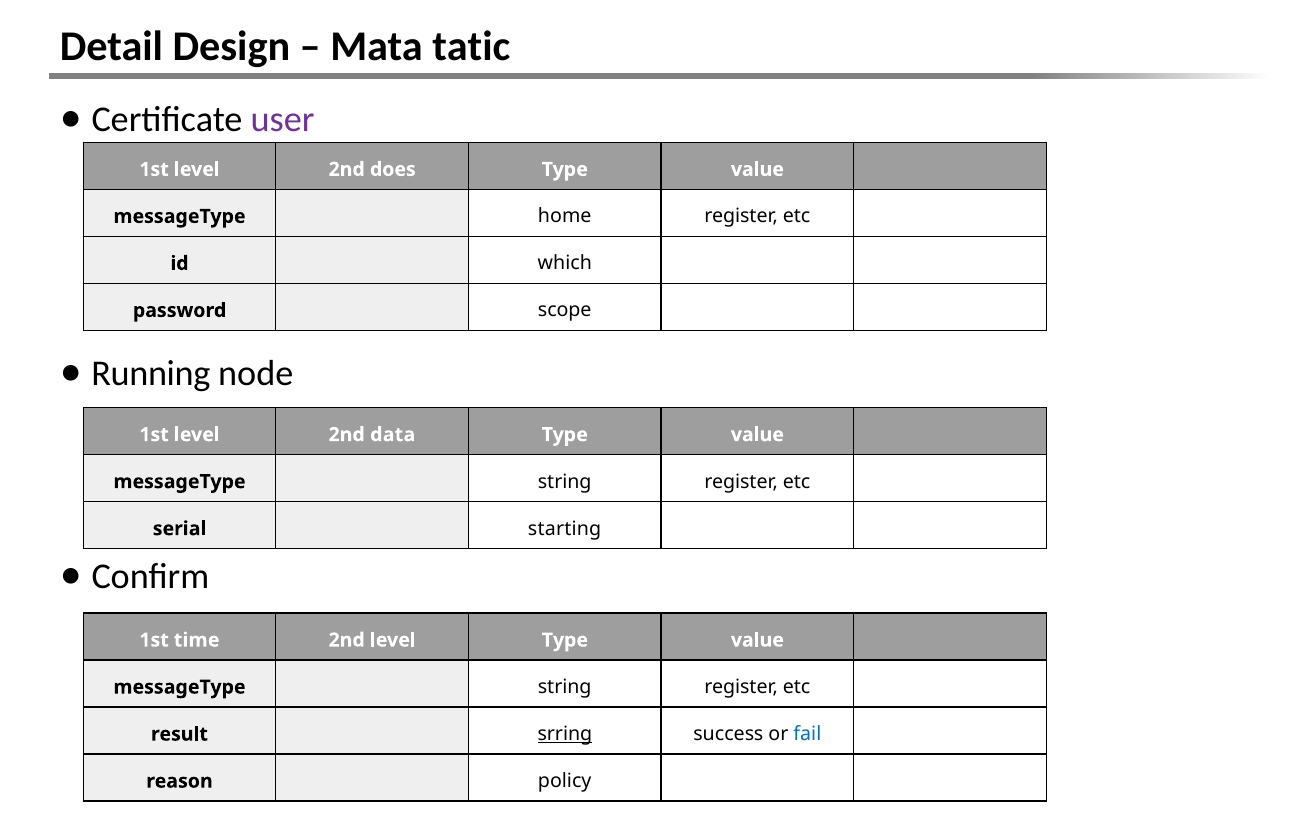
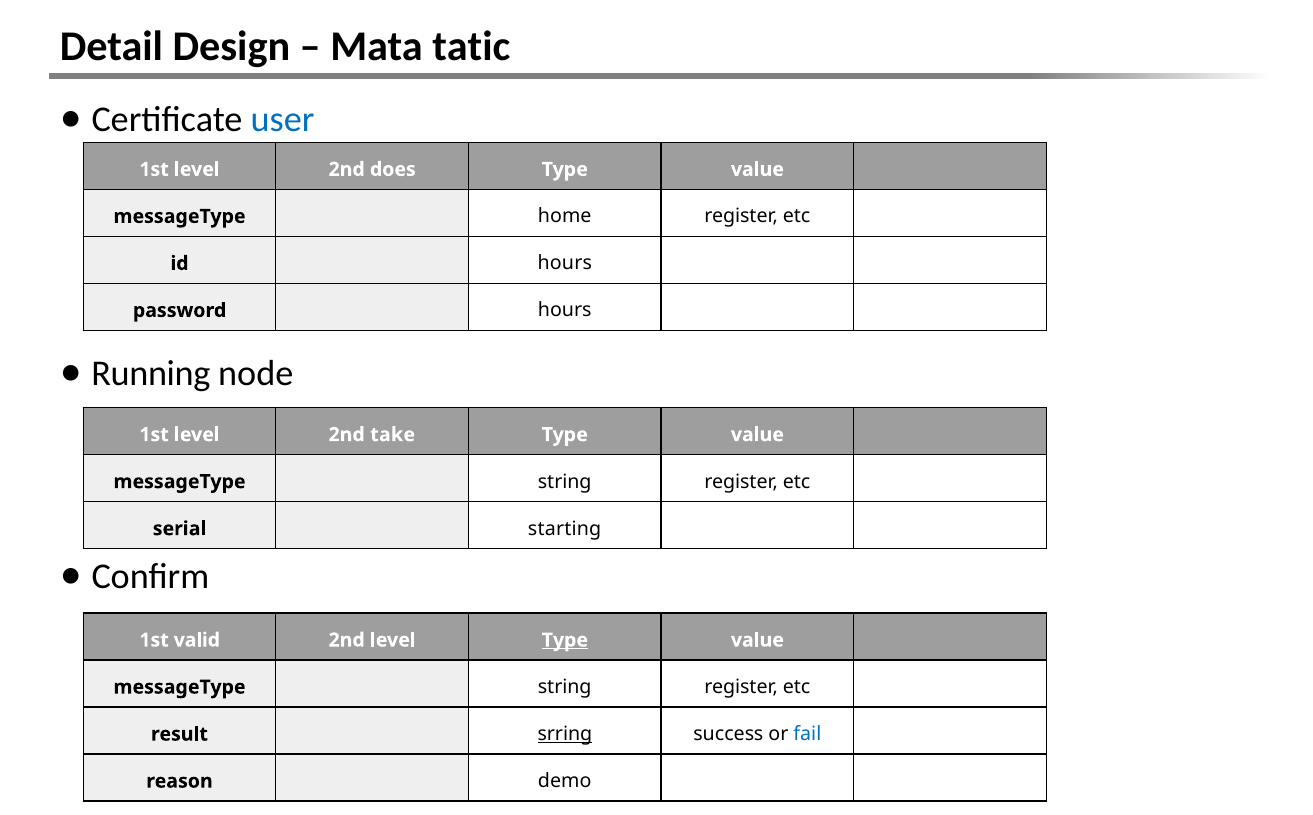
user colour: purple -> blue (283, 120)
id which: which -> hours (565, 263)
password scope: scope -> hours (565, 310)
data: data -> take (393, 435)
time: time -> valid (197, 640)
Type underline: none -> present (565, 640)
policy: policy -> demo (565, 781)
